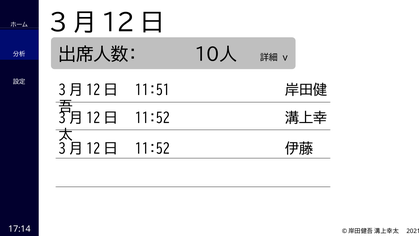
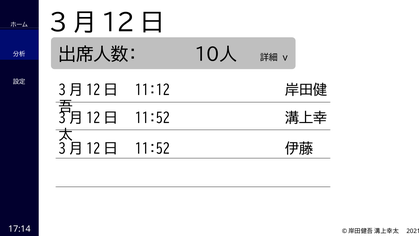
11:51: 11:51 -> 11:12 (152, 90)
